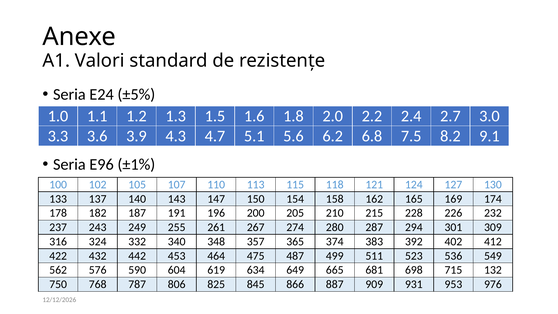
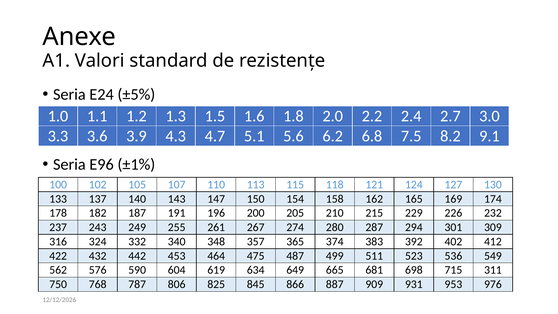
228: 228 -> 229 (414, 213)
132: 132 -> 311 (493, 270)
